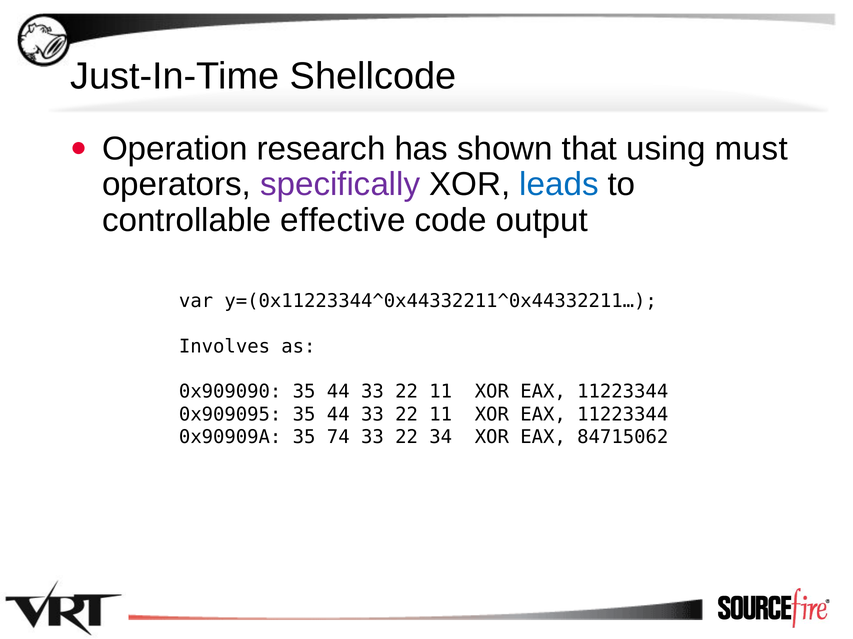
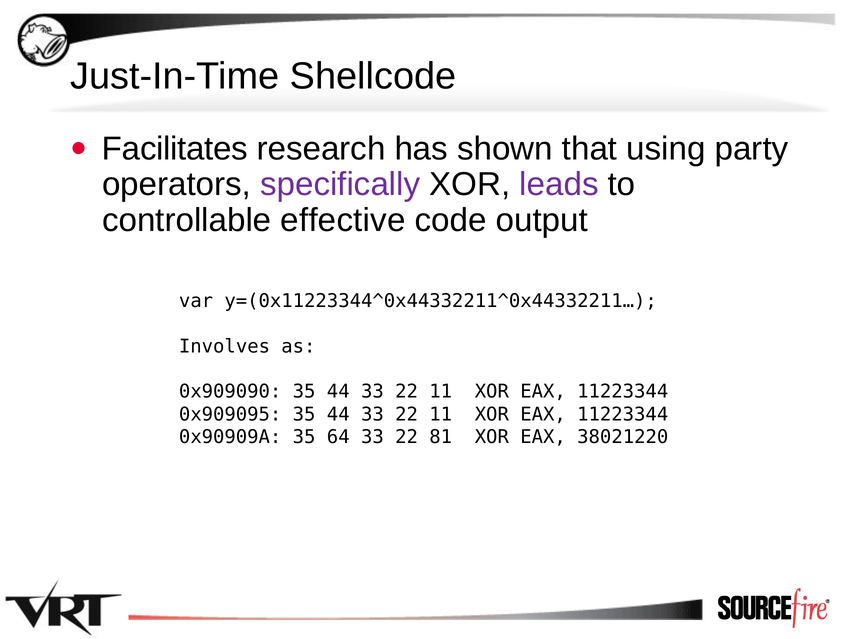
Operation: Operation -> Facilitates (175, 149)
must: must -> party (751, 149)
leads colour: blue -> purple (559, 185)
74: 74 -> 64 (338, 438)
34: 34 -> 81 (441, 438)
84715062: 84715062 -> 38021220 (623, 438)
